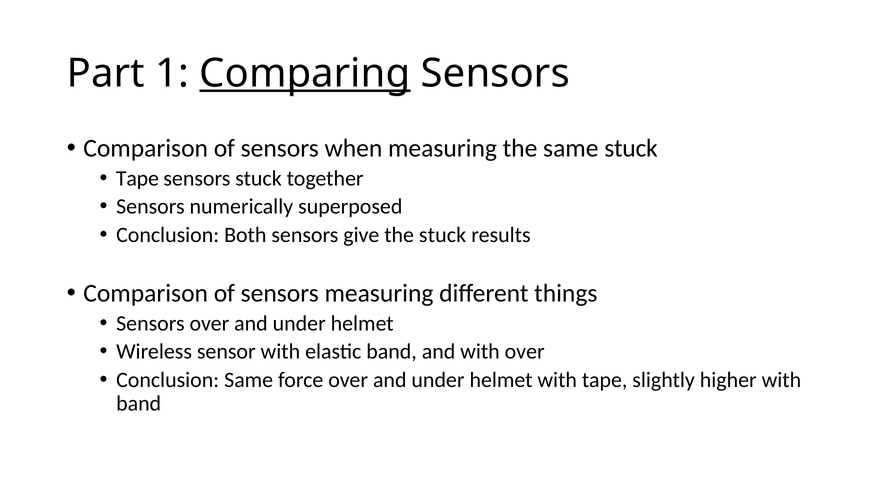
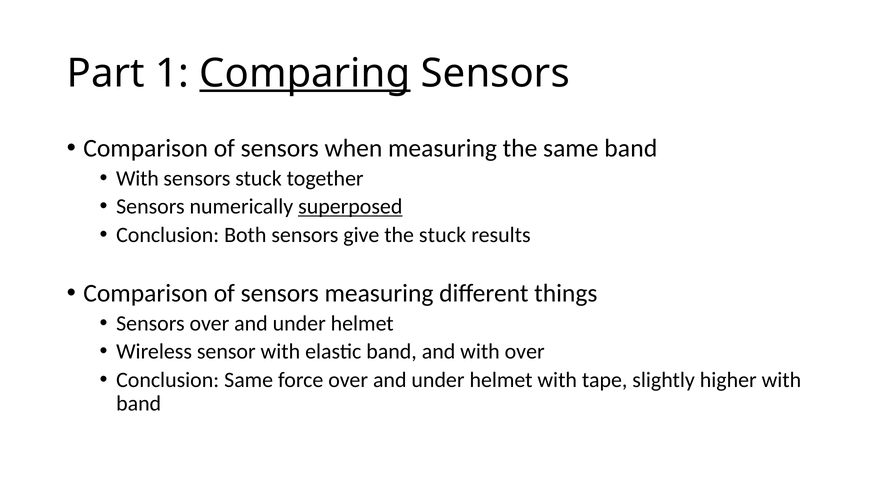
same stuck: stuck -> band (631, 148)
Tape: Tape -> With (137, 179)
superposed underline: none -> present (350, 207)
